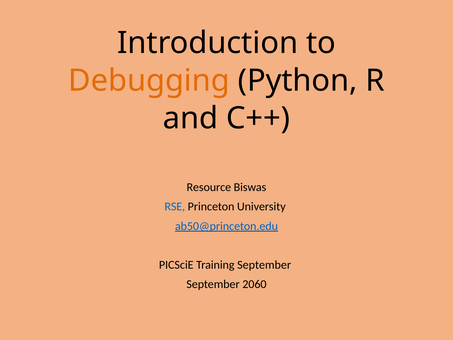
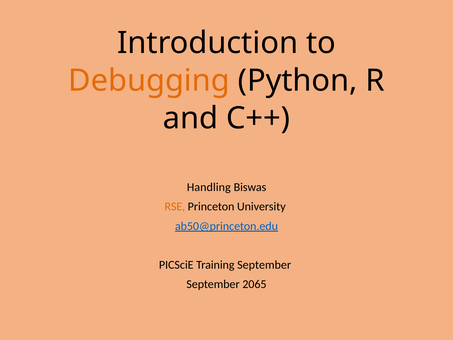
Resource: Resource -> Handling (209, 187)
RSE colour: blue -> orange (175, 207)
2060: 2060 -> 2065 (254, 284)
